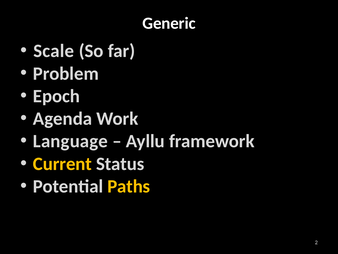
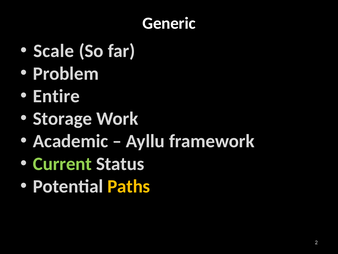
Epoch: Epoch -> Entire (56, 96)
Agenda: Agenda -> Storage (63, 118)
Language: Language -> Academic (71, 141)
Current colour: yellow -> light green (62, 164)
